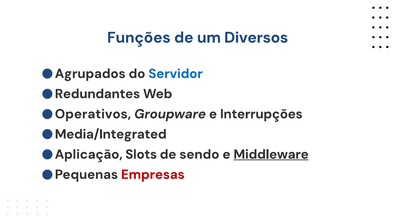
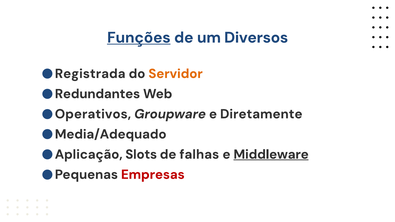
Funções underline: none -> present (139, 38)
Agrupados: Agrupados -> Registrada (90, 74)
Servidor colour: blue -> orange (176, 74)
Interrupções: Interrupções -> Diretamente (261, 114)
Media/Integrated: Media/Integrated -> Media/Adequado (111, 134)
sendo: sendo -> falhas (199, 154)
